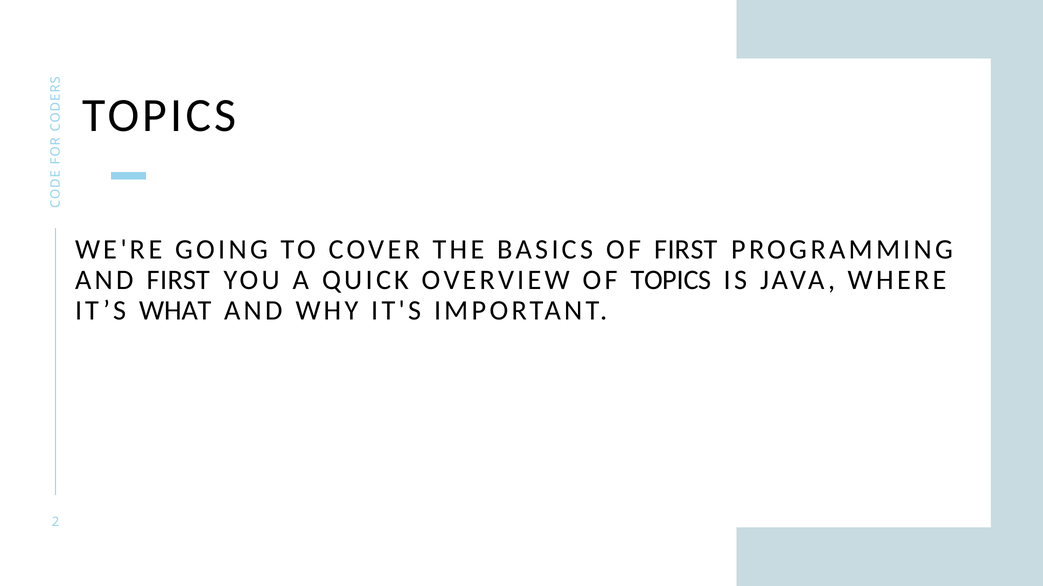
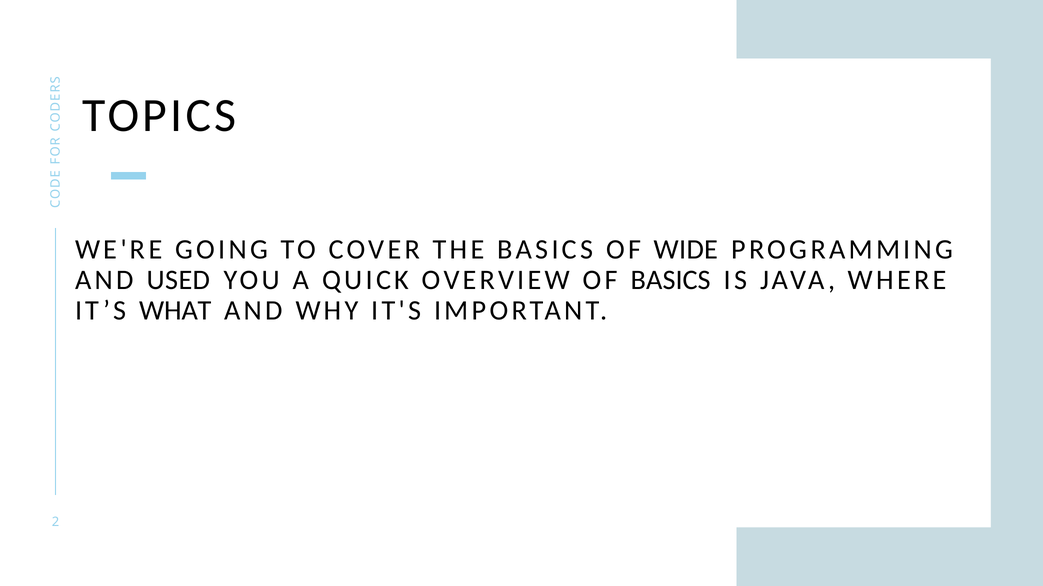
OF FIRST: FIRST -> WIDE (686, 250)
AND FIRST: FIRST -> USED (178, 280)
OF TOPICS: TOPICS -> BASICS (671, 280)
